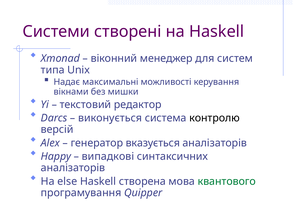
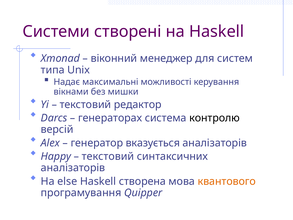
виконується: виконується -> генераторах (110, 118)
випадкові: випадкові -> текстовий (108, 156)
квантового colour: green -> orange (227, 181)
